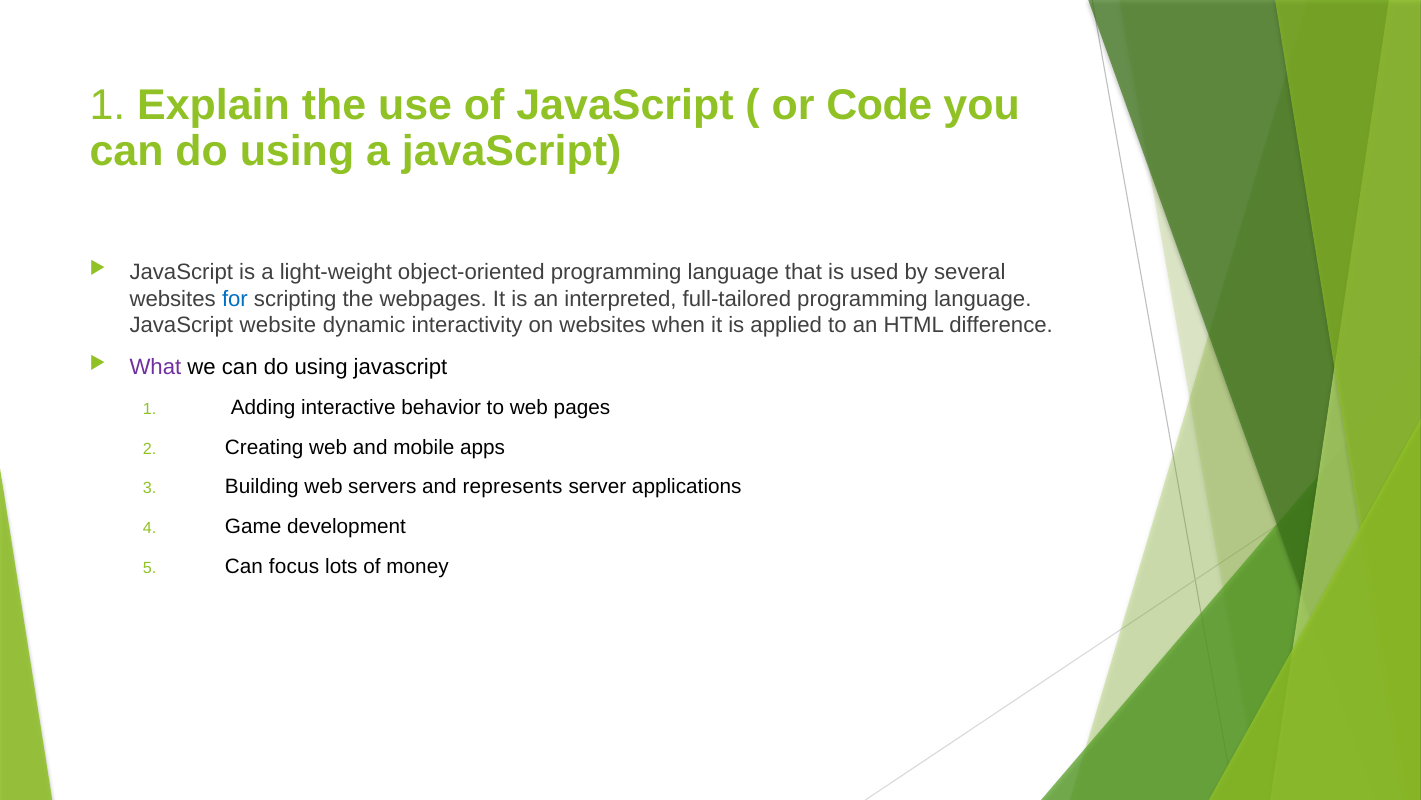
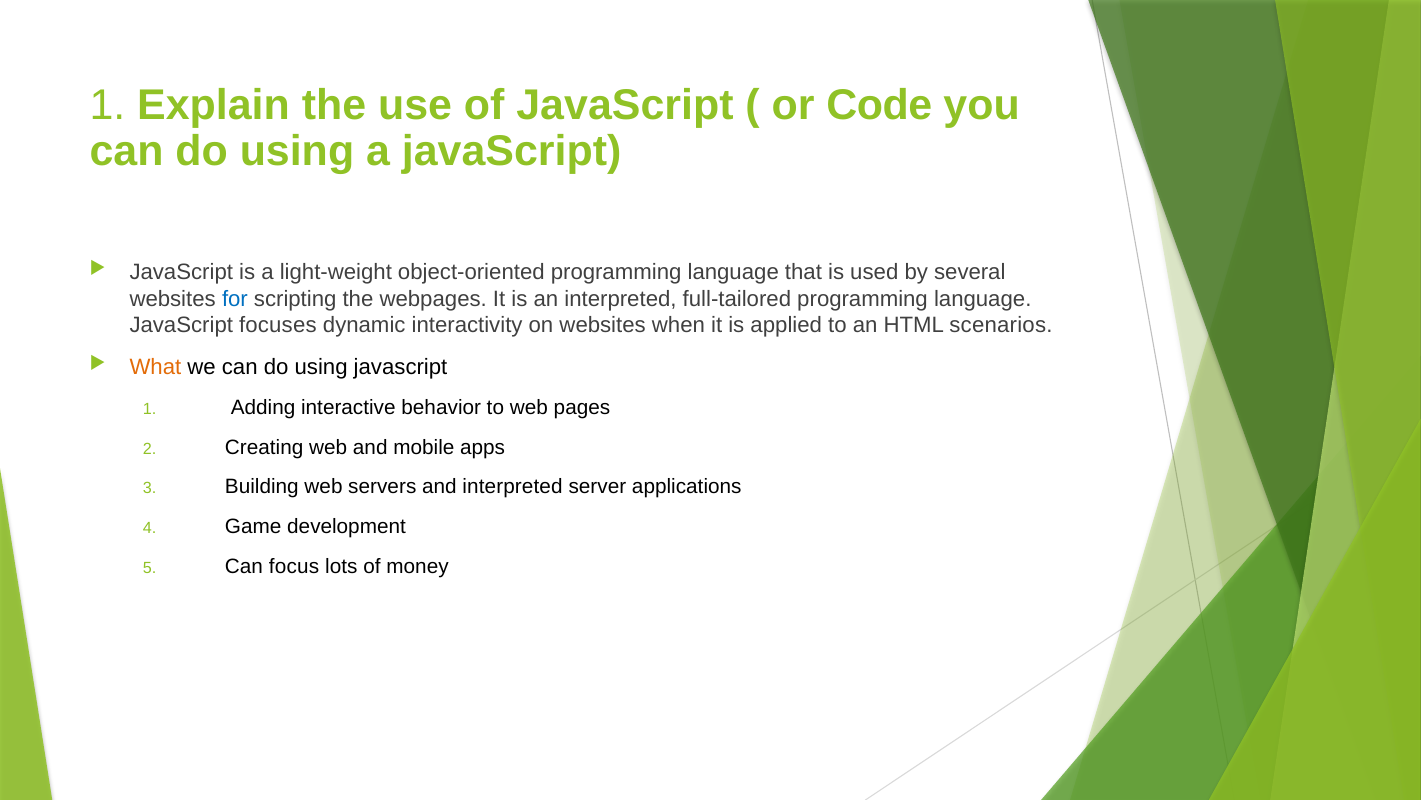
website: website -> focuses (278, 325)
difference: difference -> scenarios (1001, 325)
What colour: purple -> orange (155, 367)
and represents: represents -> interpreted (513, 487)
